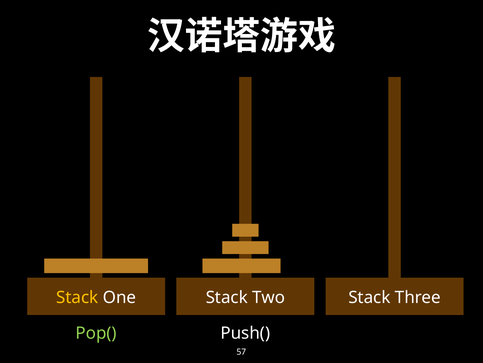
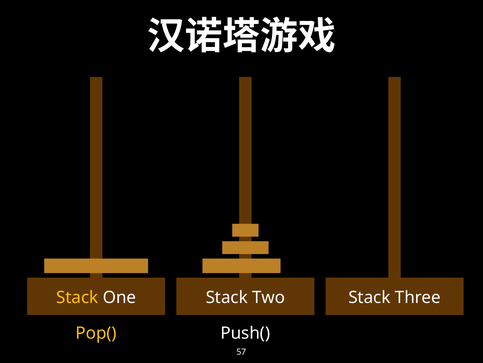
Pop( colour: light green -> yellow (96, 333)
